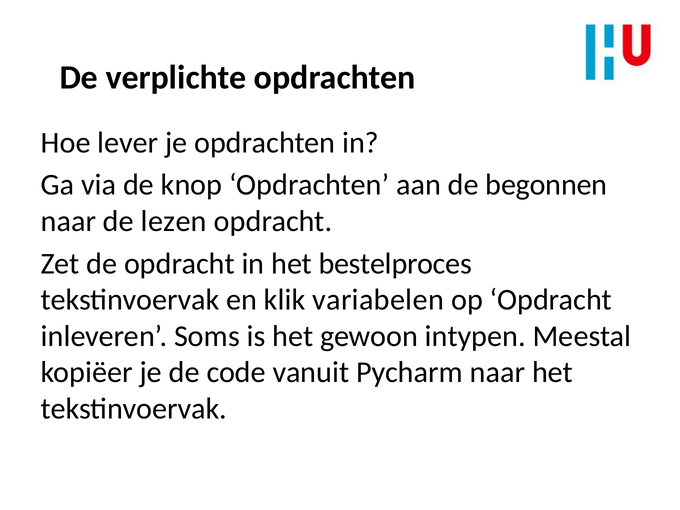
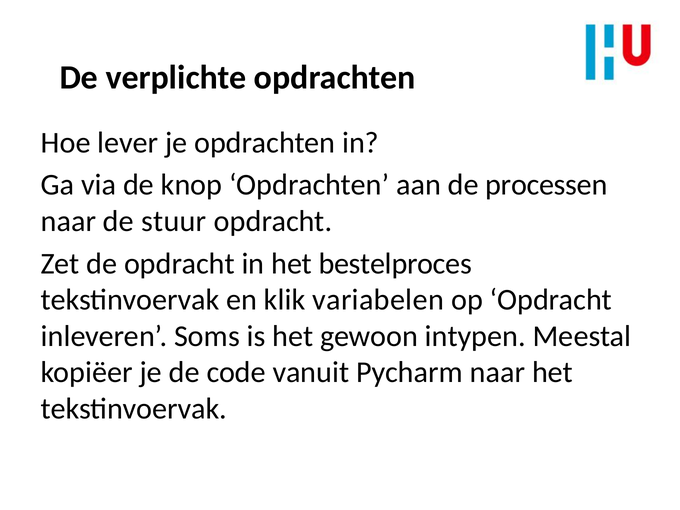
begonnen: begonnen -> processen (546, 185)
lezen: lezen -> stuur (174, 221)
